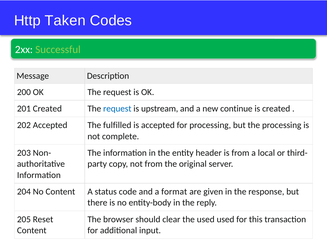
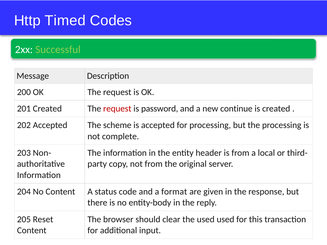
Taken: Taken -> Timed (65, 21)
request colour: blue -> red (117, 109)
upstream: upstream -> password (160, 109)
fulfilled: fulfilled -> scheme (117, 125)
